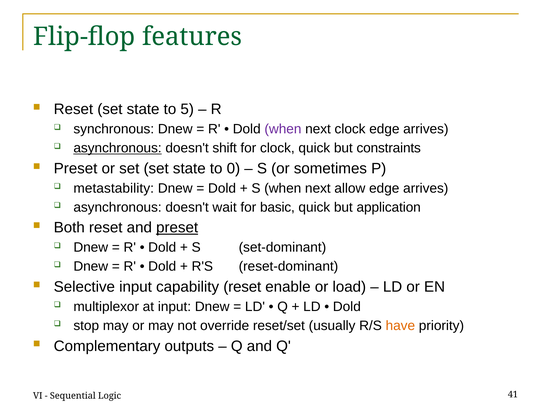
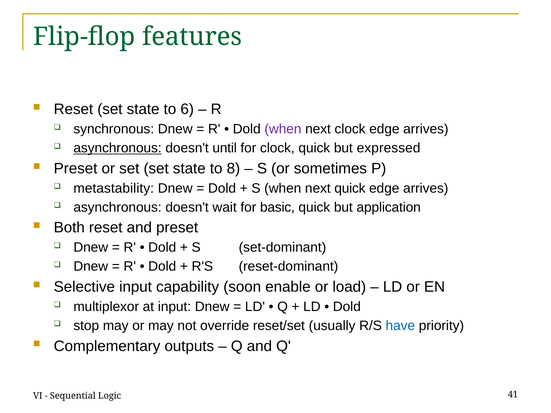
5: 5 -> 6 (187, 109)
shift: shift -> until (225, 148)
constraints: constraints -> expressed (389, 148)
0: 0 -> 8 (233, 168)
next allow: allow -> quick (350, 188)
preset underline: present -> none (177, 228)
capability reset: reset -> soon (242, 287)
have colour: orange -> blue (400, 326)
